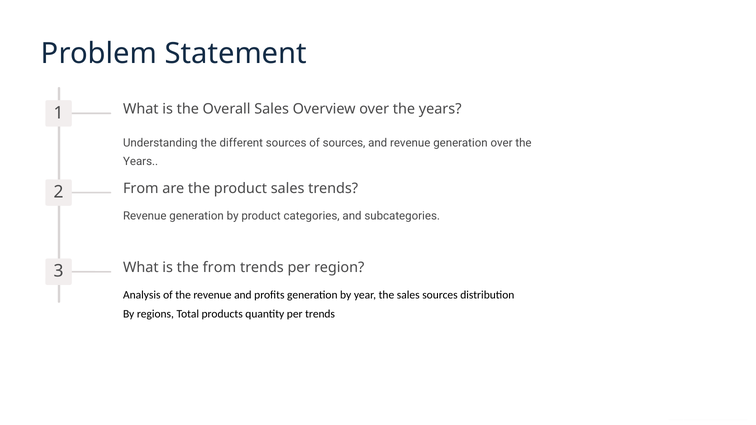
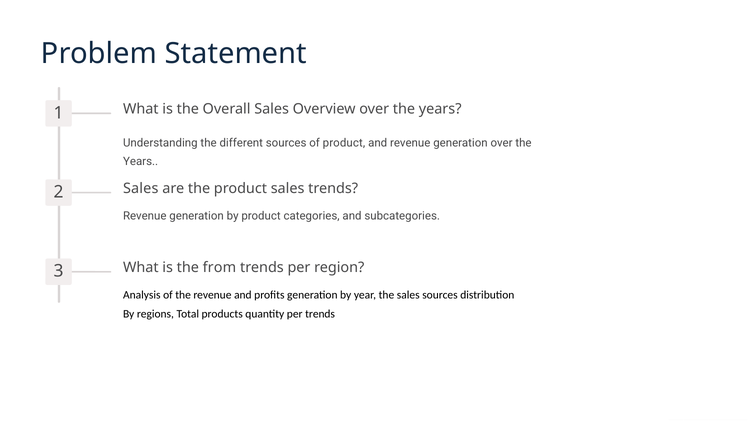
of sources: sources -> product (344, 143)
2 From: From -> Sales (141, 188)
